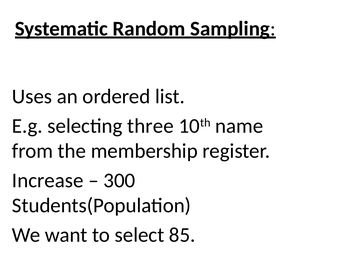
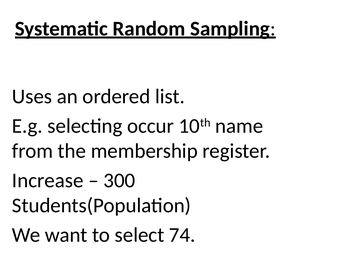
three: three -> occur (151, 126)
85: 85 -> 74 (182, 234)
